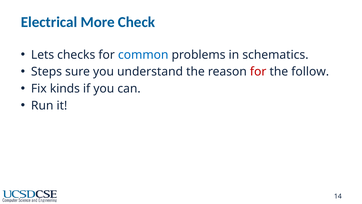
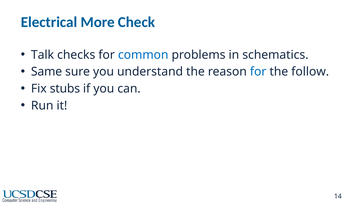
Lets: Lets -> Talk (43, 55)
Steps: Steps -> Same (47, 72)
for colour: red -> blue (258, 72)
kinds: kinds -> stubs (65, 88)
